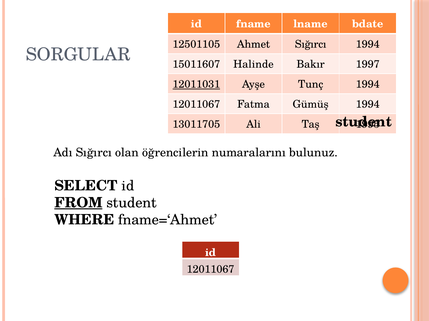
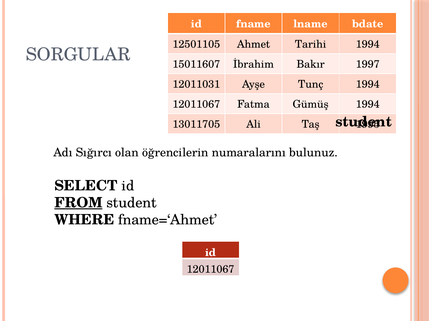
Ahmet Sığırcı: Sığırcı -> Tarihi (311, 45)
Halinde: Halinde -> İbrahim (253, 65)
12011031 underline: present -> none (196, 85)
